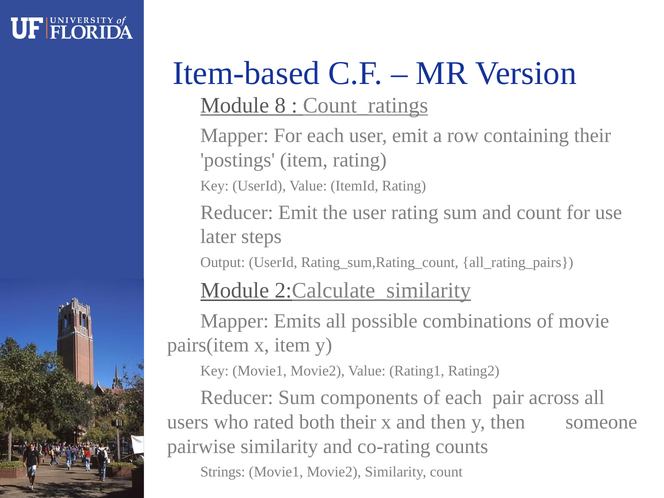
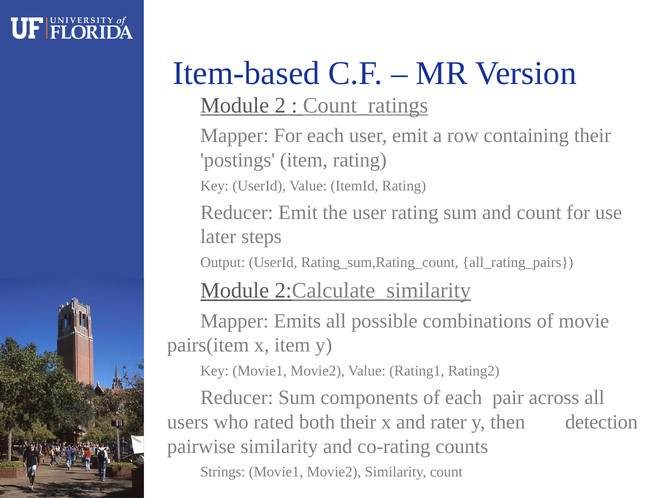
8: 8 -> 2 (280, 105)
and then: then -> rater (448, 422)
someone: someone -> detection (601, 422)
